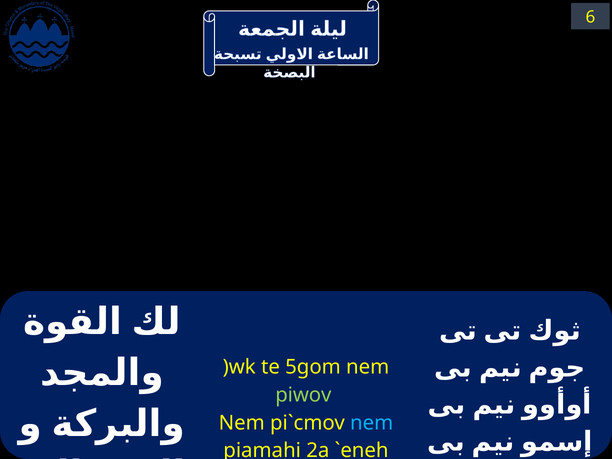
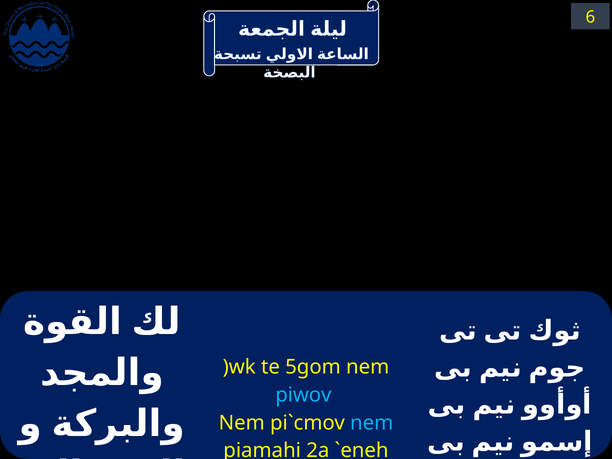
piwov colour: light green -> light blue (303, 395)
